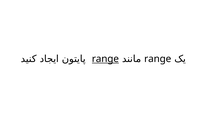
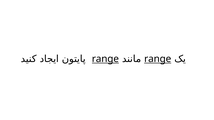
range underline: none -> present (158, 59)
